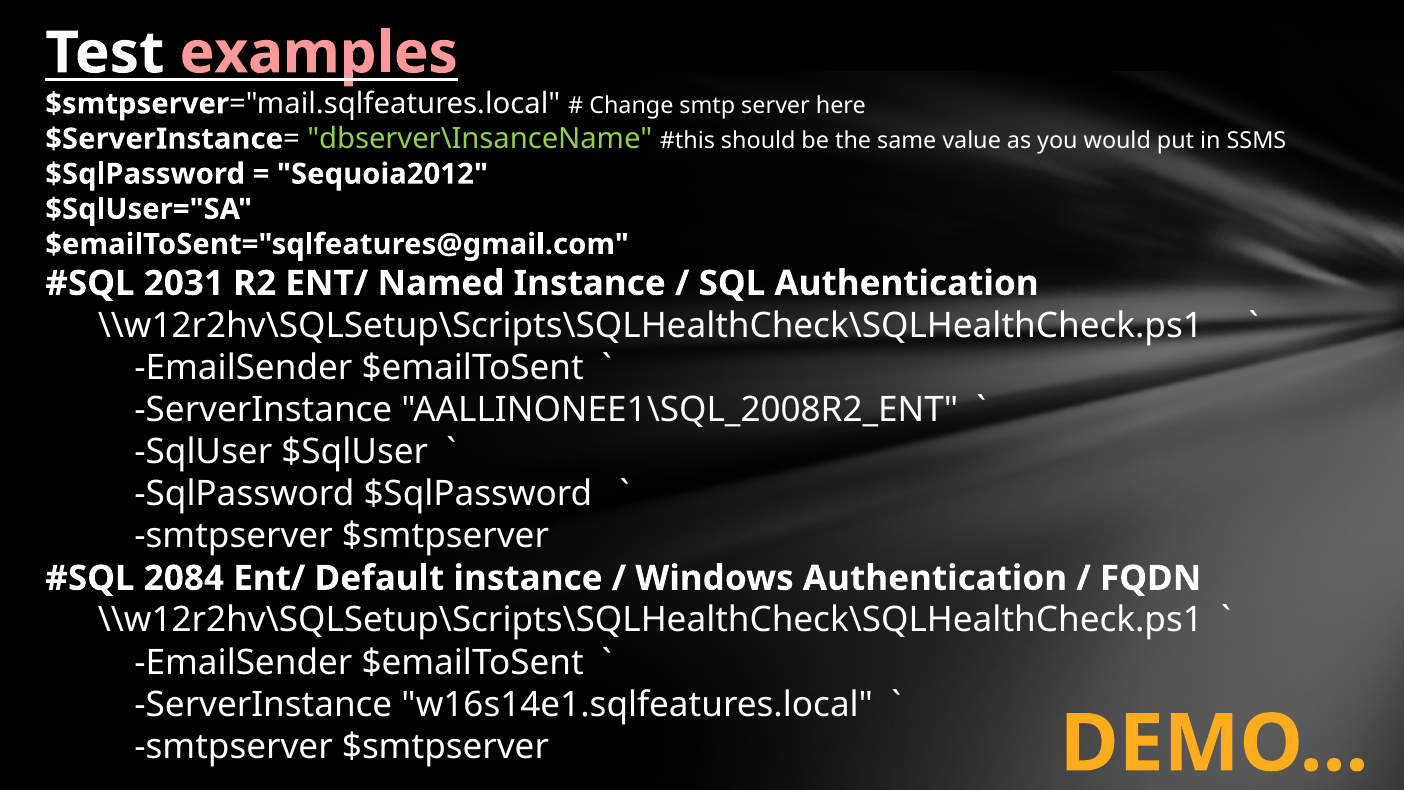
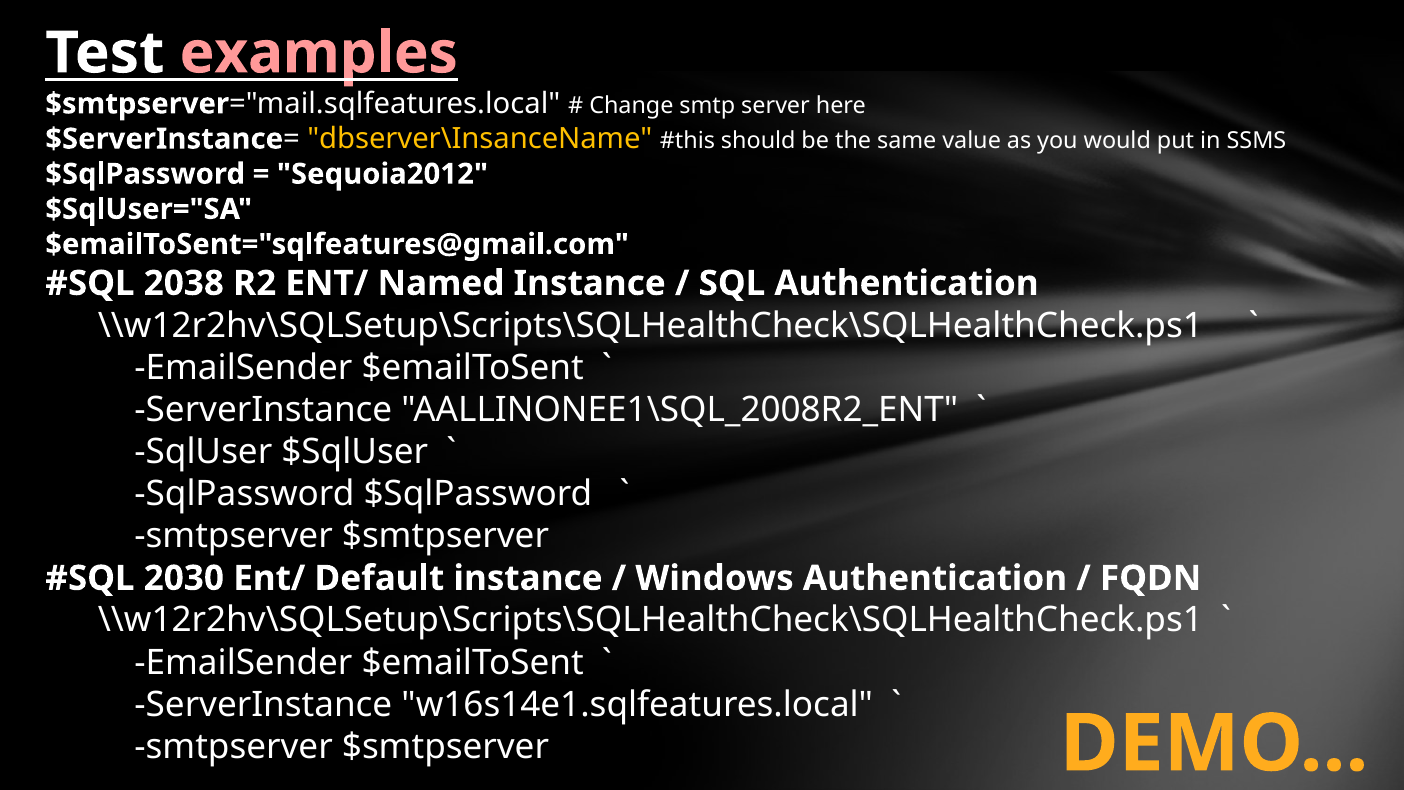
dbserver\InsanceName colour: light green -> yellow (480, 139)
2031: 2031 -> 2038 (184, 283)
2084: 2084 -> 2030 (184, 578)
